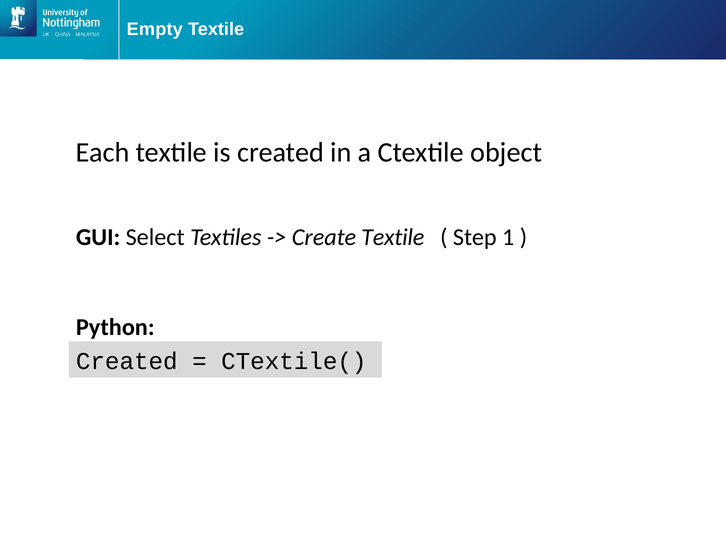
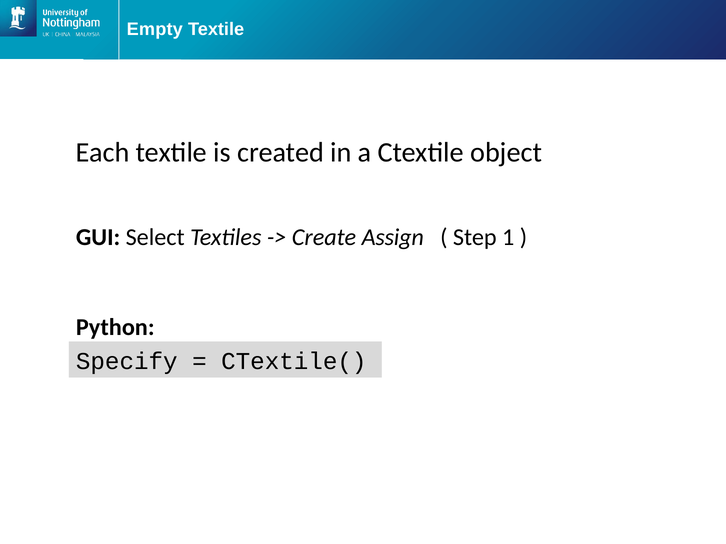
Create Textile: Textile -> Assign (393, 237)
Created: Created -> Specify (127, 362)
